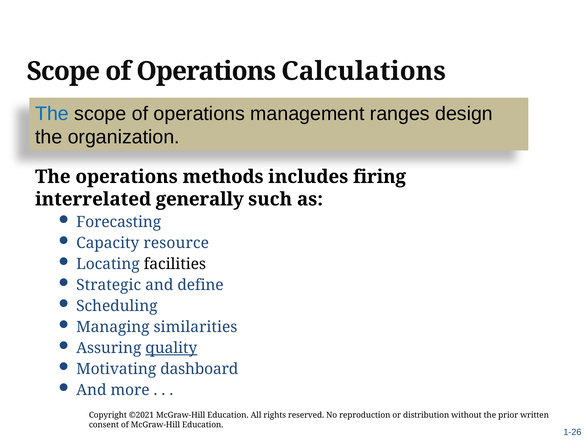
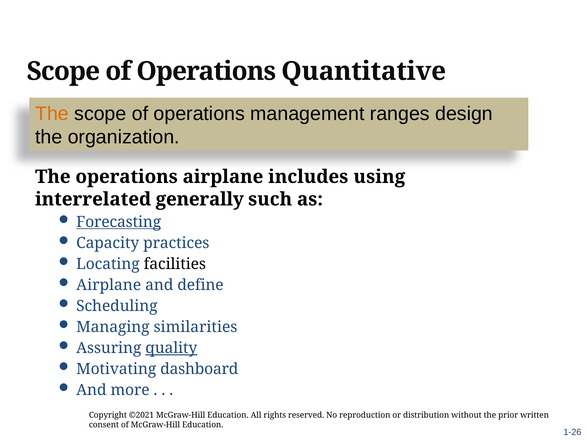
Calculations: Calculations -> Quantitative (364, 71)
The colour: blue -> orange (52, 114)
operations methods: methods -> airplane (223, 177)
firing: firing -> using (379, 177)
Forecasting underline: none -> present (119, 222)
resource: resource -> practices (176, 243)
Strategic: Strategic -> Airplane (109, 285)
